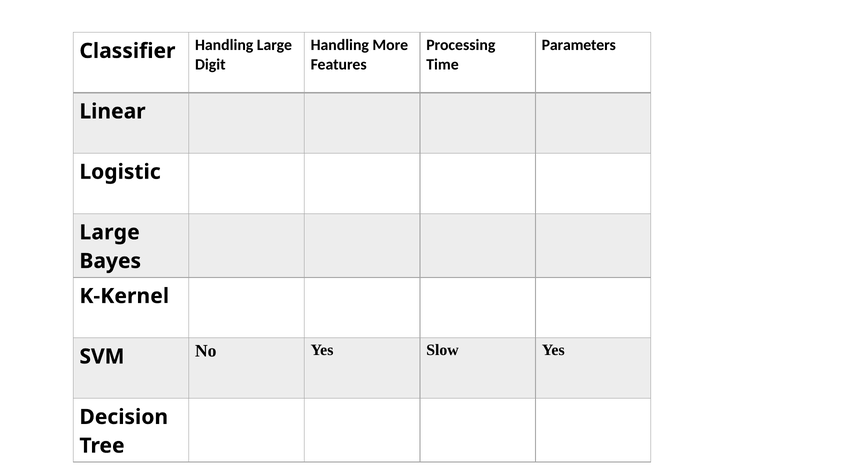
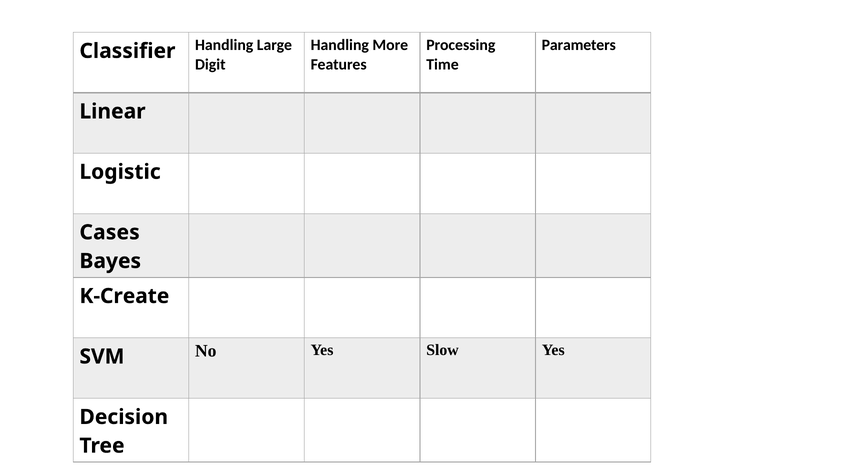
Large: Large -> Cases (110, 232)
K-Kernel: K-Kernel -> K-Create (124, 296)
